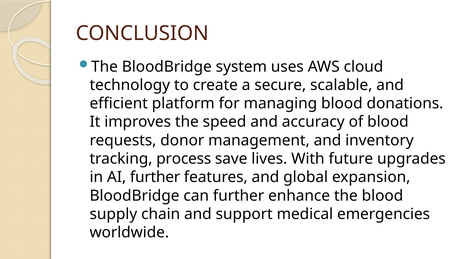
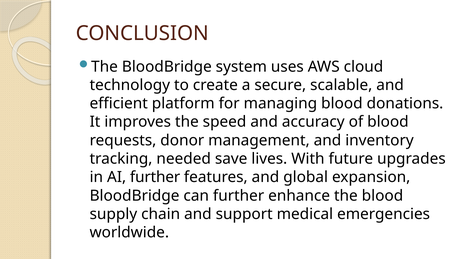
process: process -> needed (184, 159)
